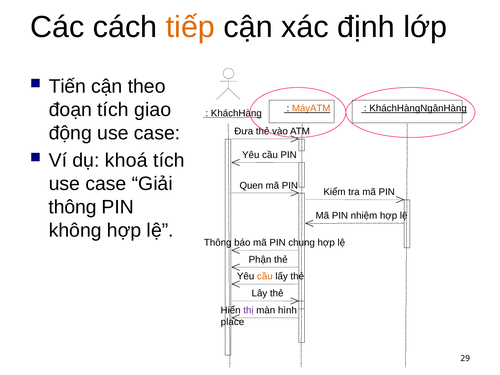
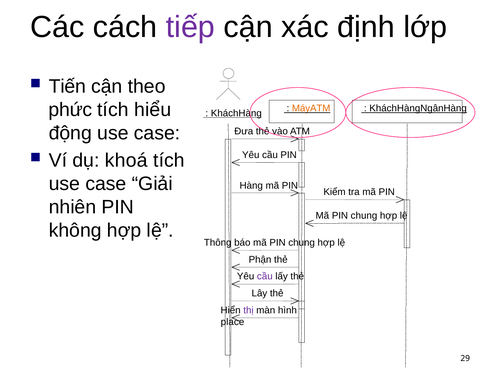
tiếp colour: orange -> purple (190, 27)
đoạn: đoạn -> phức (70, 110)
giao: giao -> hiểu (153, 110)
Quen: Quen -> Hàng (251, 185)
thông: thông -> nhiên (72, 207)
nhiệm: nhiệm -> chung (364, 216)
cầu colour: orange -> purple (265, 276)
